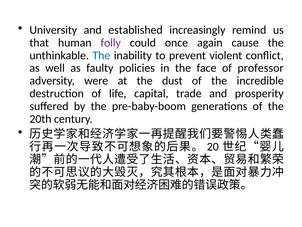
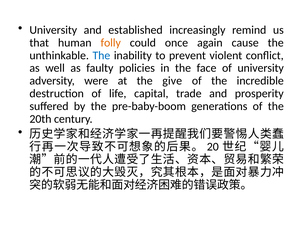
folly colour: purple -> orange (111, 43)
of professor: professor -> university (261, 68)
dust: dust -> give (172, 81)
